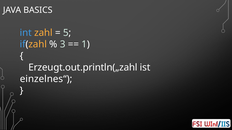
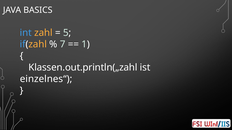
3: 3 -> 7 (63, 44)
Erzeugt.out.println(„zahl: Erzeugt.out.println(„zahl -> Klassen.out.println(„zahl (83, 68)
